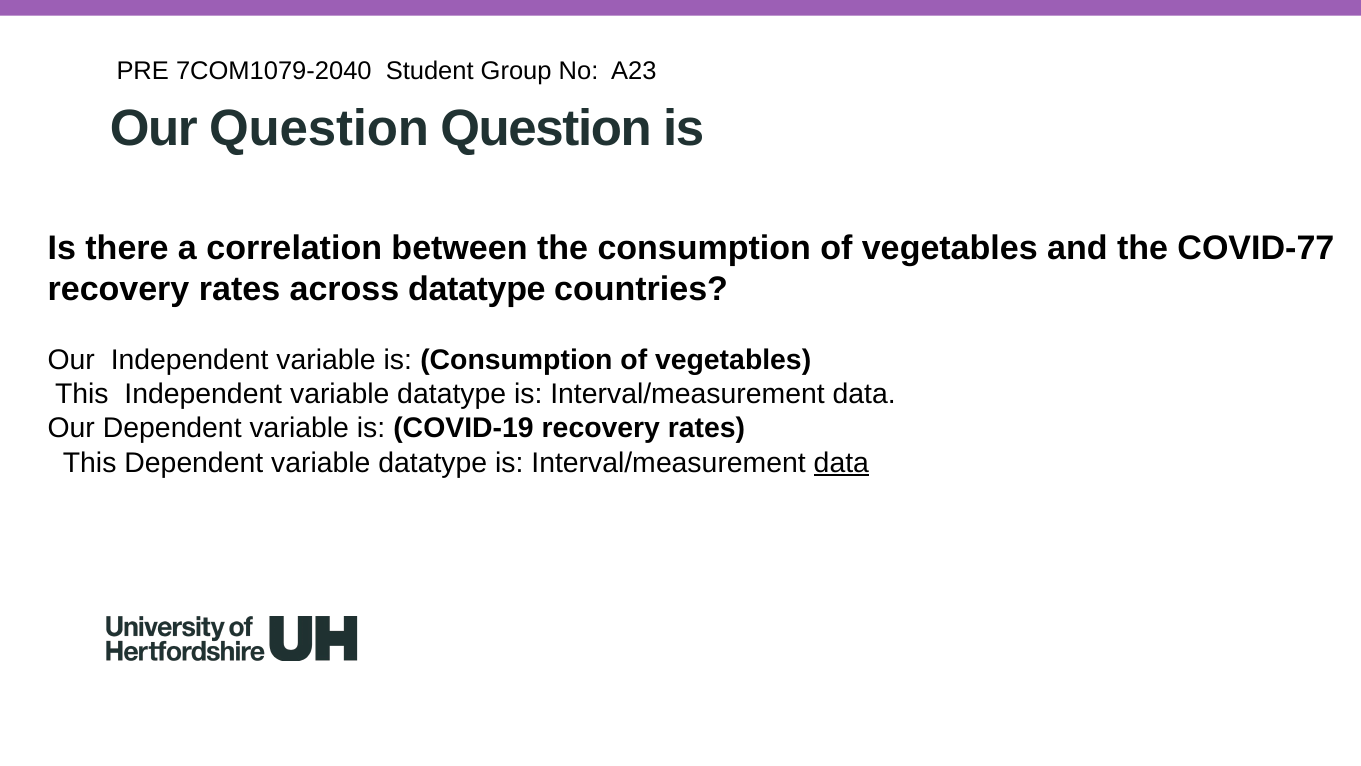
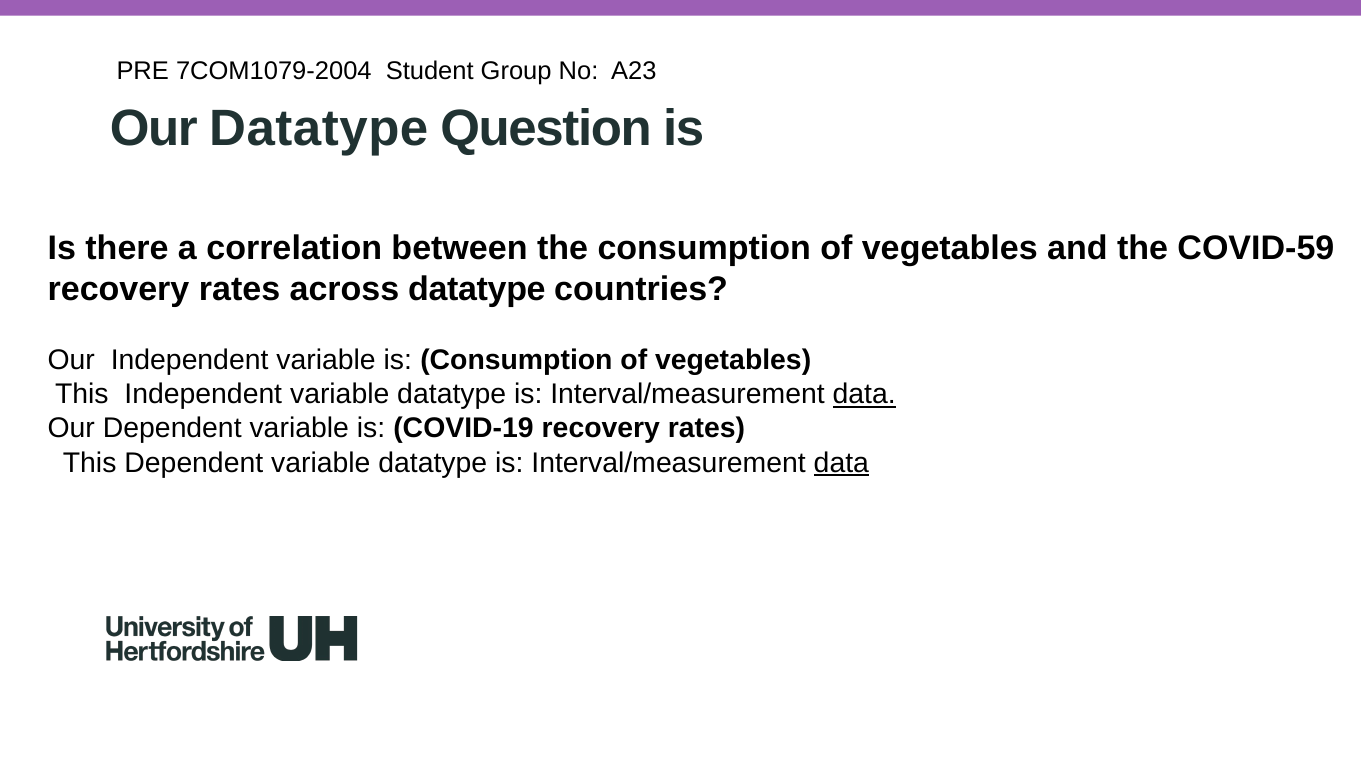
7COM1079-2040: 7COM1079-2040 -> 7COM1079-2004 (274, 71)
Our Question: Question -> Datatype (319, 129)
COVID-77: COVID-77 -> COVID-59 (1256, 248)
data underline: none -> present (864, 394)
